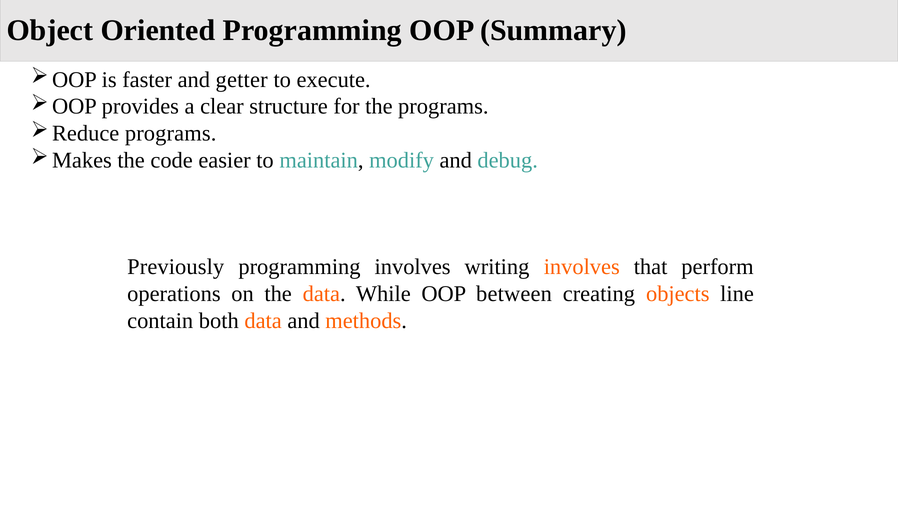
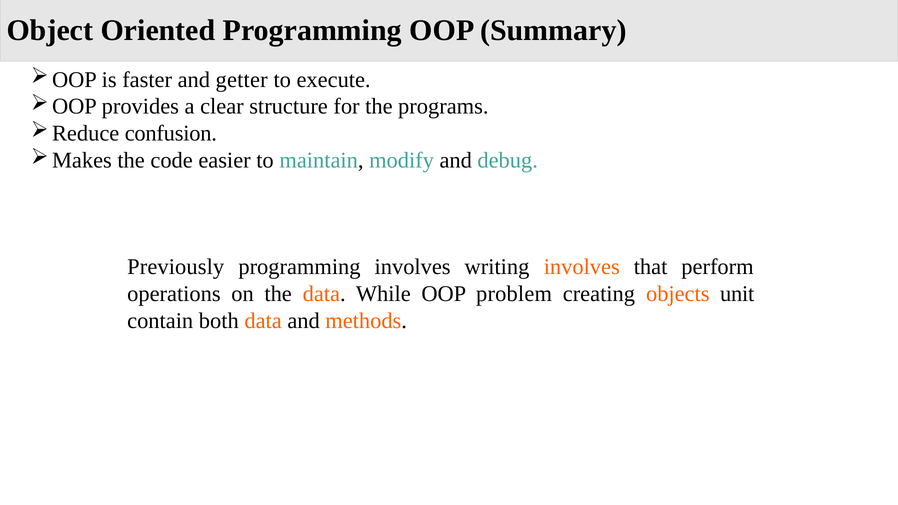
programs: programs -> confusion (171, 133)
between: between -> problem (514, 294)
line: line -> unit (737, 294)
